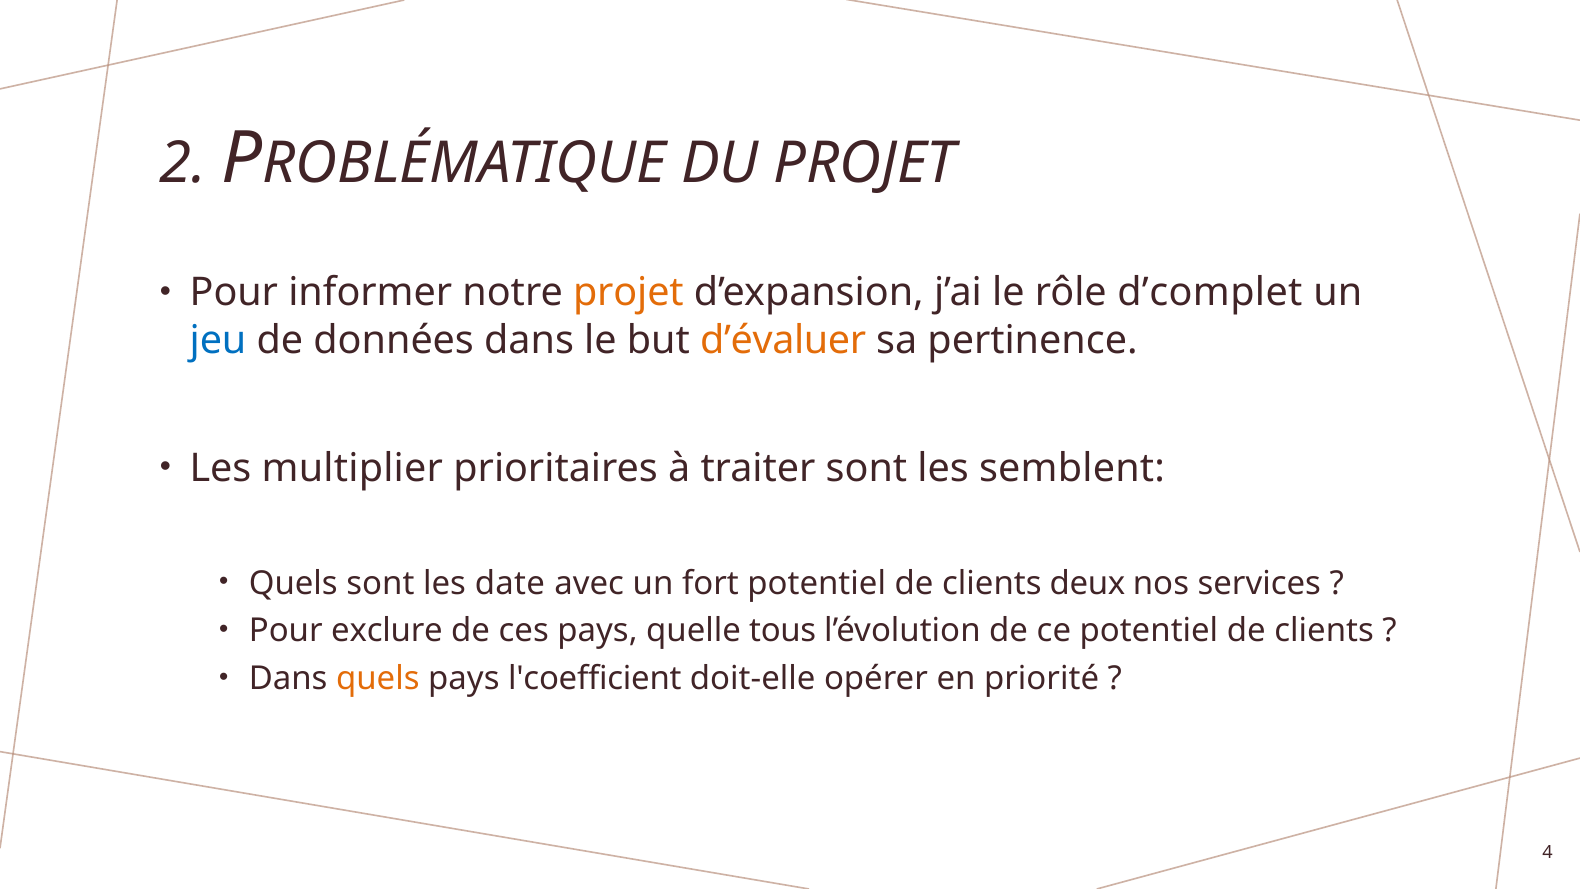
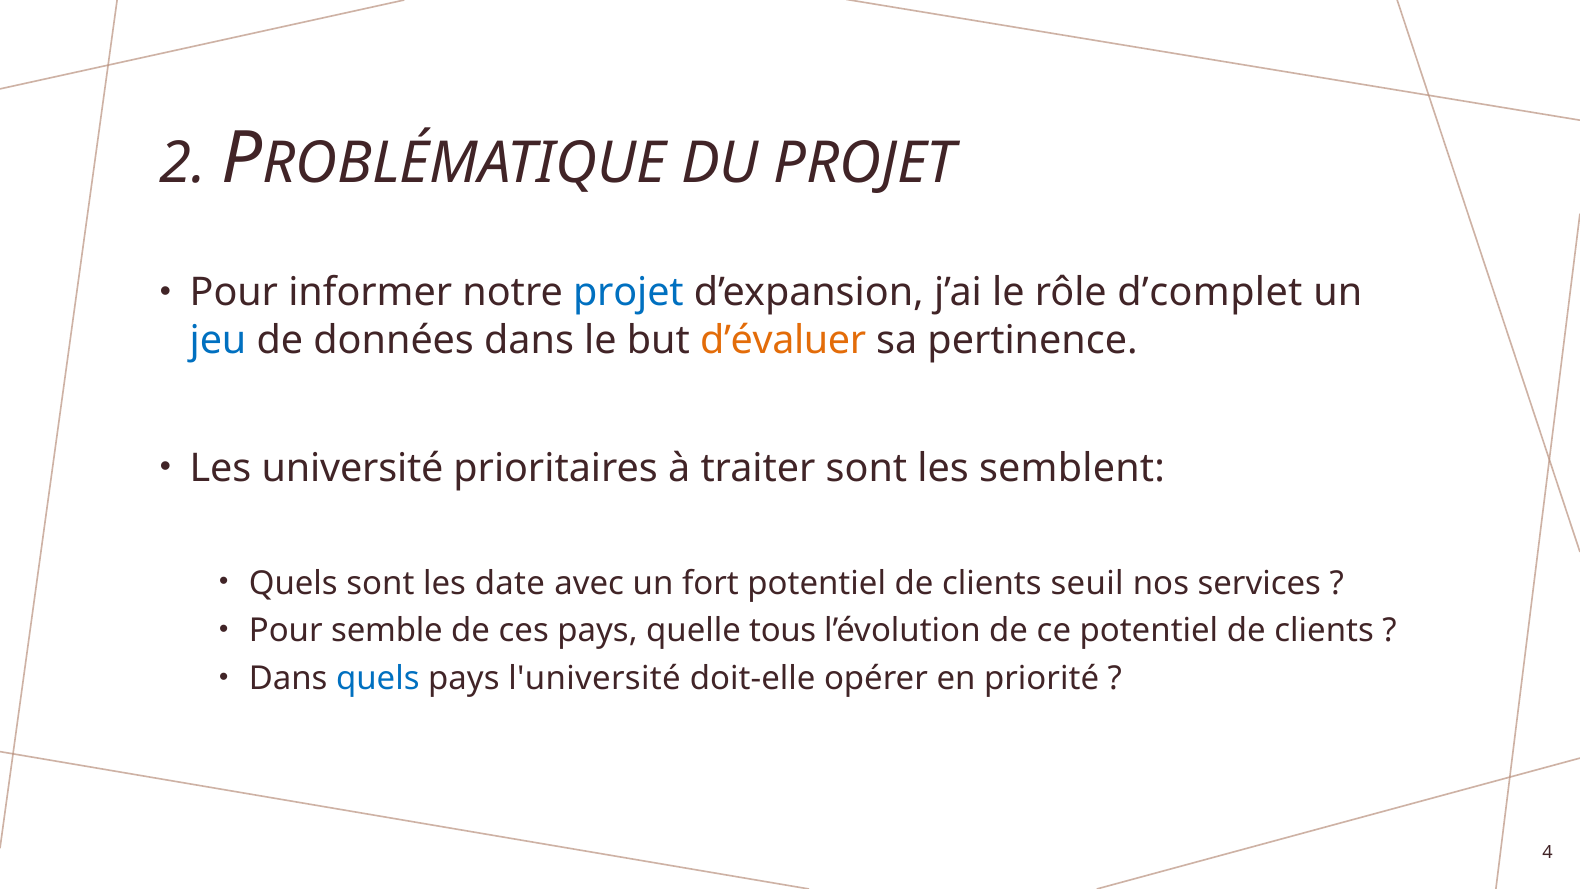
projet colour: orange -> blue (628, 293)
multiplier: multiplier -> université (353, 468)
deux: deux -> seuil (1087, 583)
exclure: exclure -> semble (387, 631)
quels colour: orange -> blue (378, 678)
l'coefficient: l'coefficient -> l'université (595, 678)
